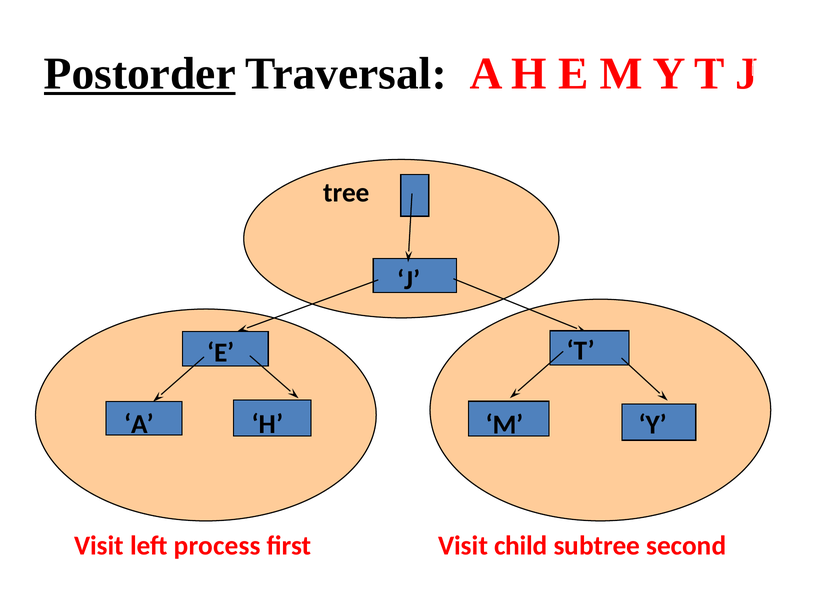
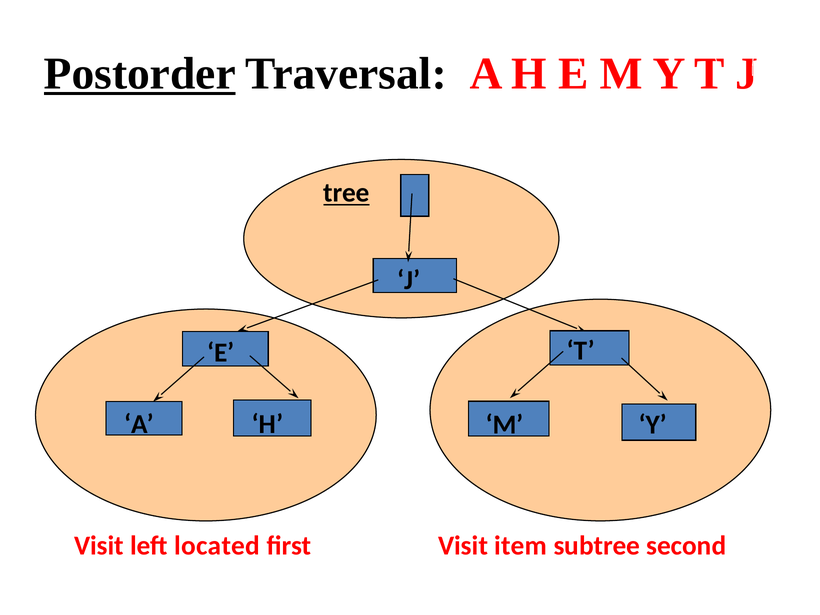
tree underline: none -> present (347, 193)
process: process -> located (217, 546)
child: child -> item (521, 546)
